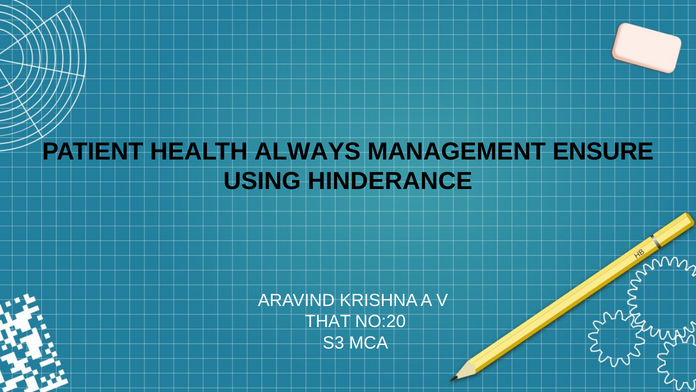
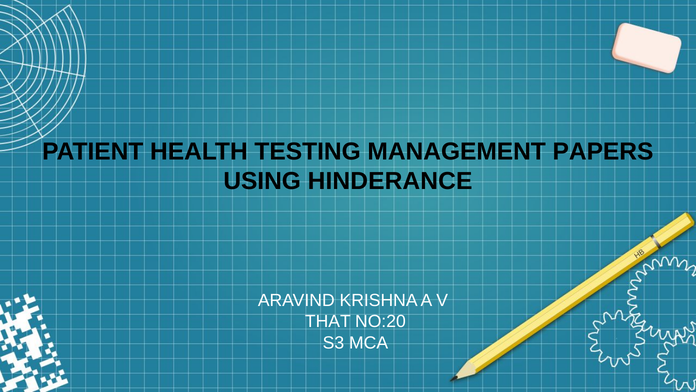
ALWAYS: ALWAYS -> TESTING (308, 152)
ENSURE: ENSURE -> PAPERS (603, 152)
